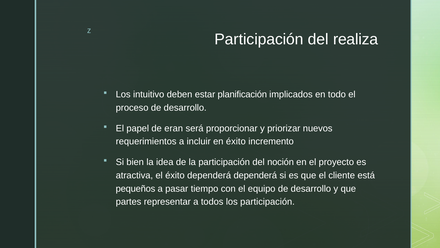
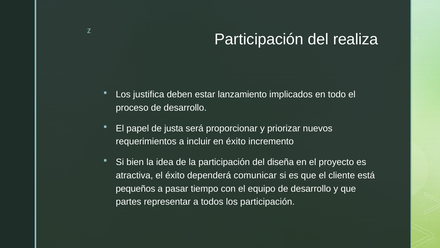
intuitivo: intuitivo -> justifica (149, 94)
planificación: planificación -> lanzamiento (242, 94)
eran: eran -> justa (174, 128)
noción: noción -> diseña (281, 162)
dependerá dependerá: dependerá -> comunicar (255, 175)
